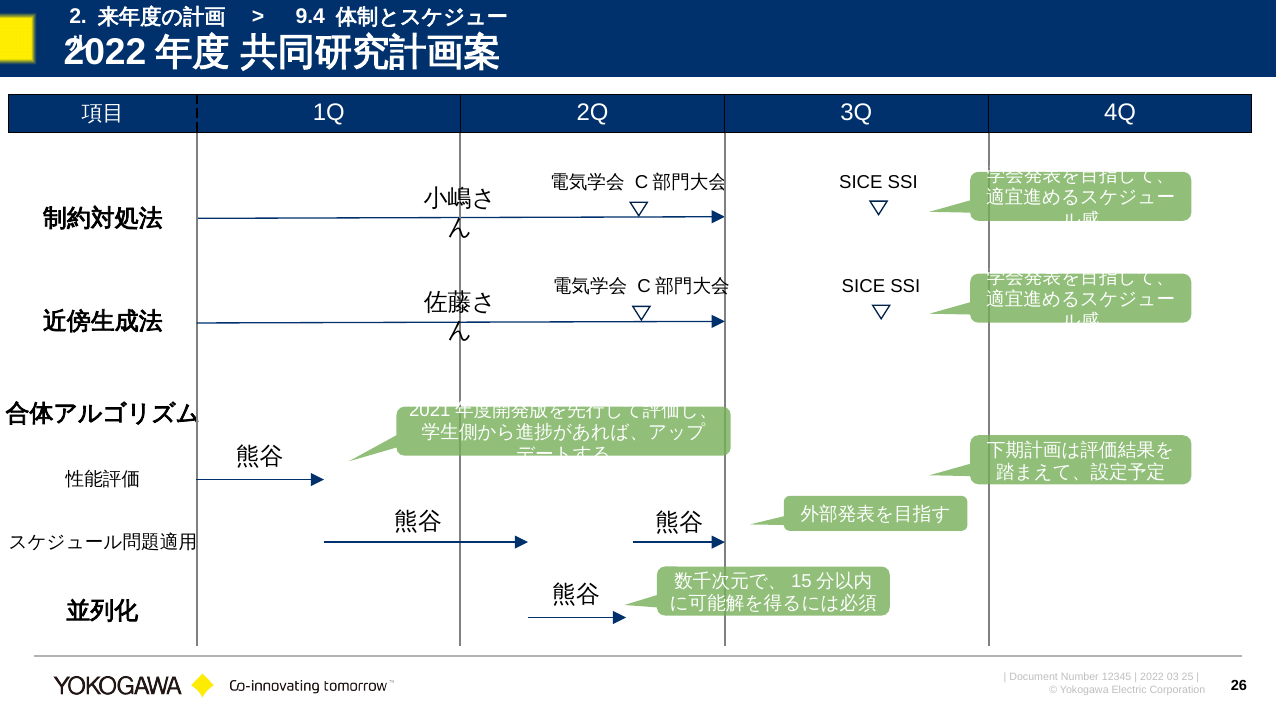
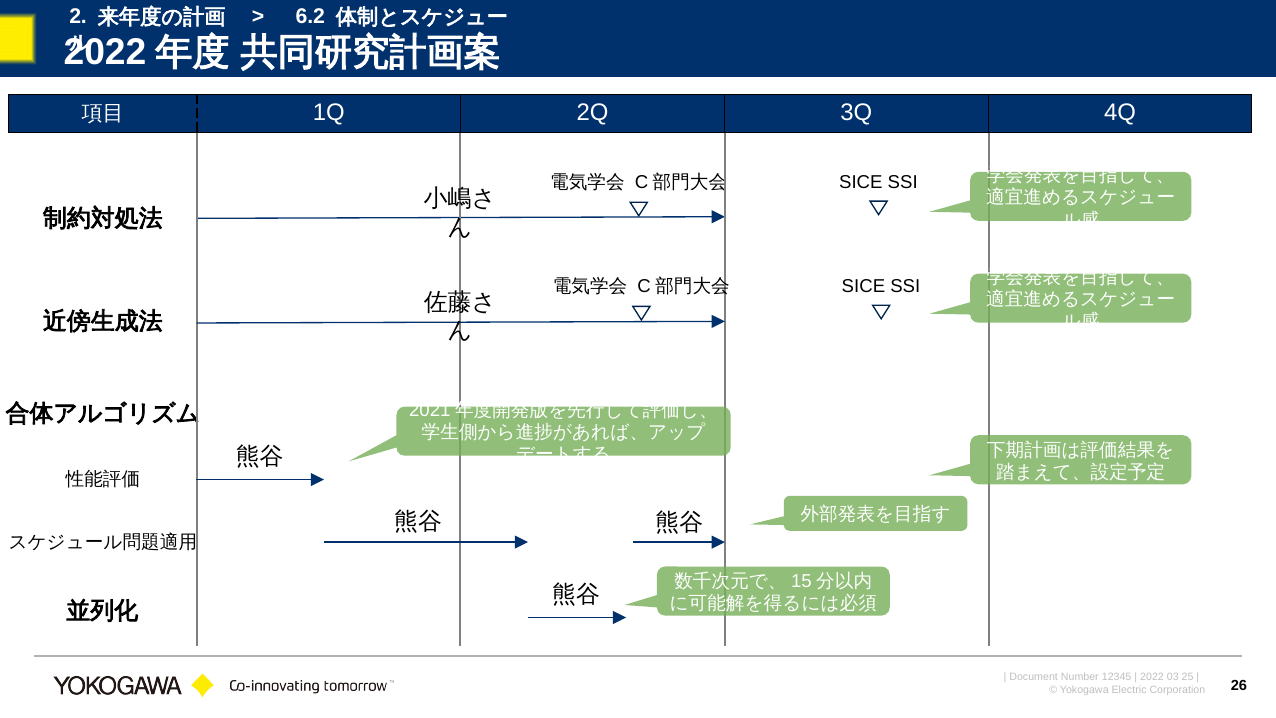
9.4: 9.4 -> 6.2 (310, 17)
